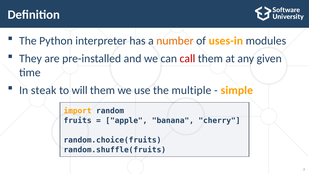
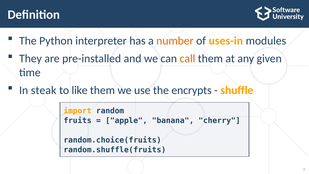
call colour: red -> orange (187, 58)
will: will -> like (80, 90)
multiple: multiple -> encrypts (192, 90)
simple: simple -> shuffle (237, 90)
